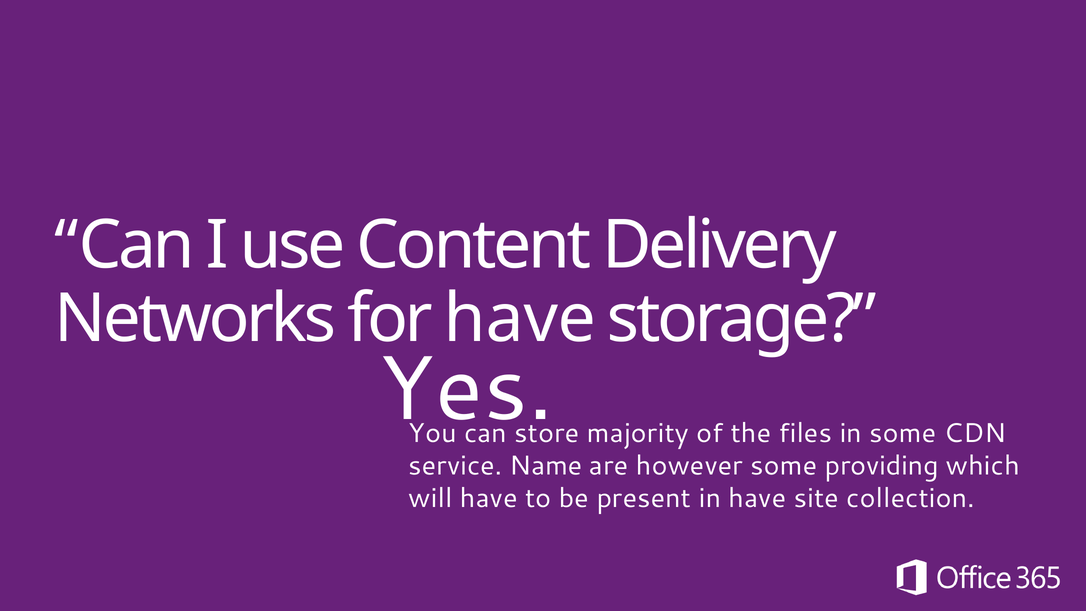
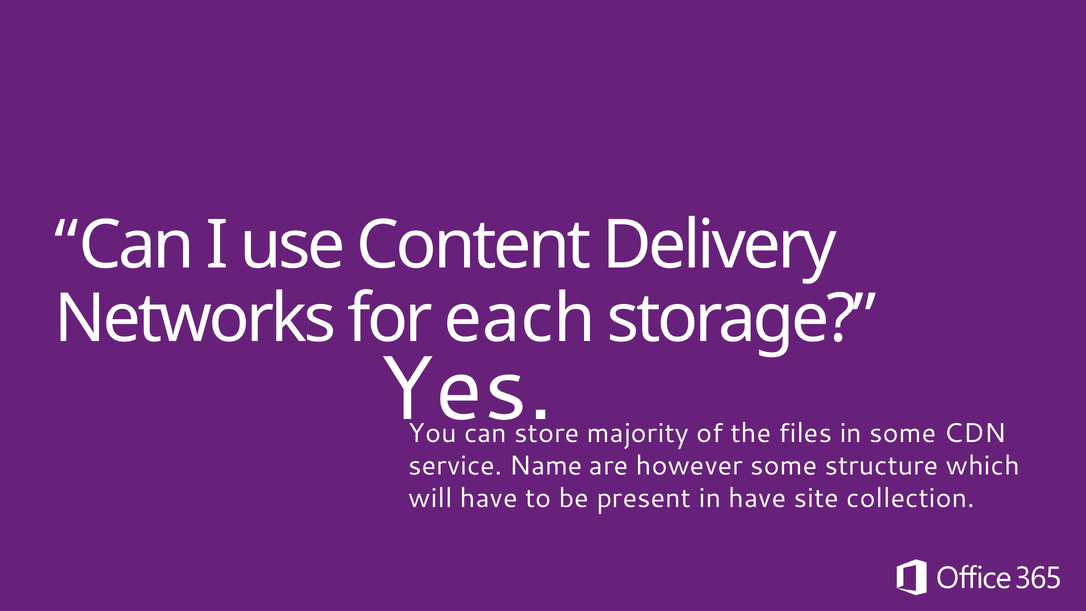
for have: have -> each (520, 319)
providing: providing -> structure (882, 466)
